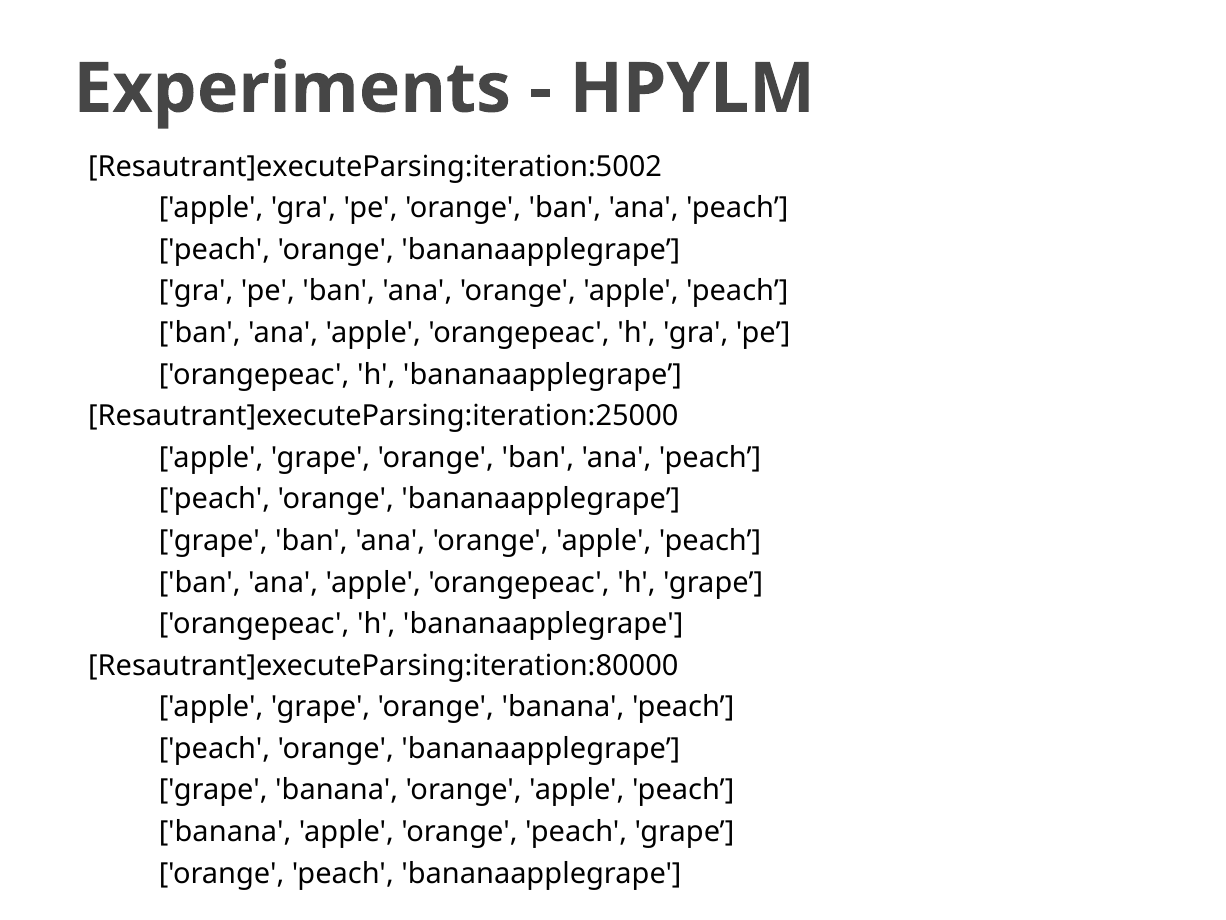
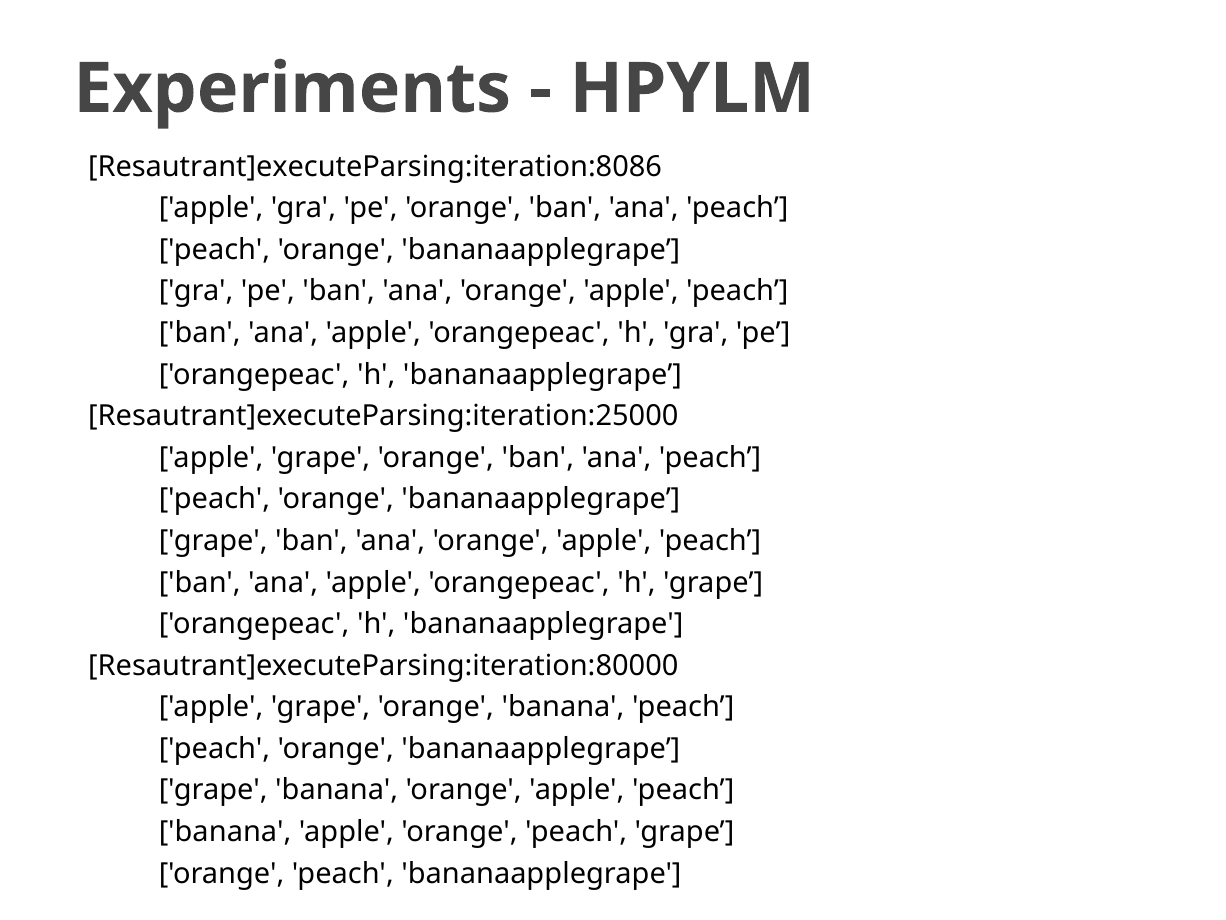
Resautrant]executeParsing:iteration:5002: Resautrant]executeParsing:iteration:5002 -> Resautrant]executeParsing:iteration:8086 (375, 167)
